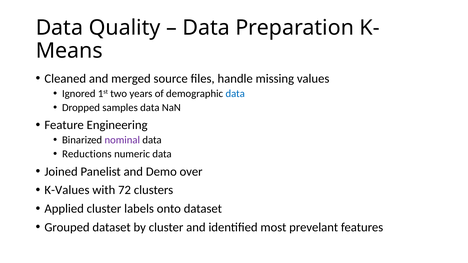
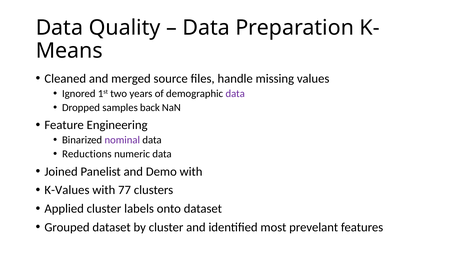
data colour: blue -> purple (235, 94)
samples data: data -> back (150, 108)
Demo over: over -> with (191, 172)
72: 72 -> 77 (125, 190)
